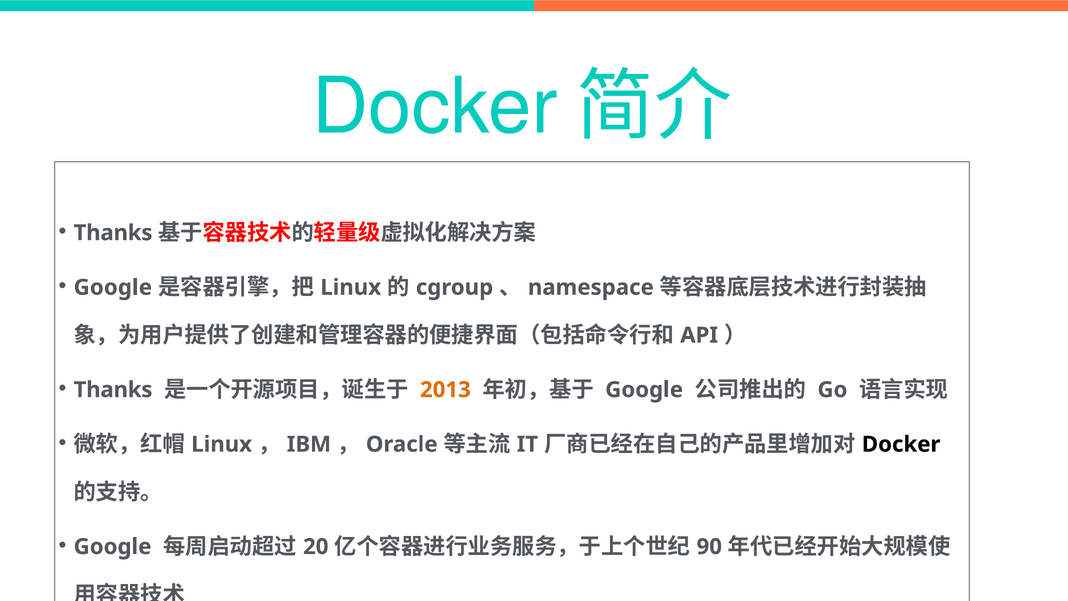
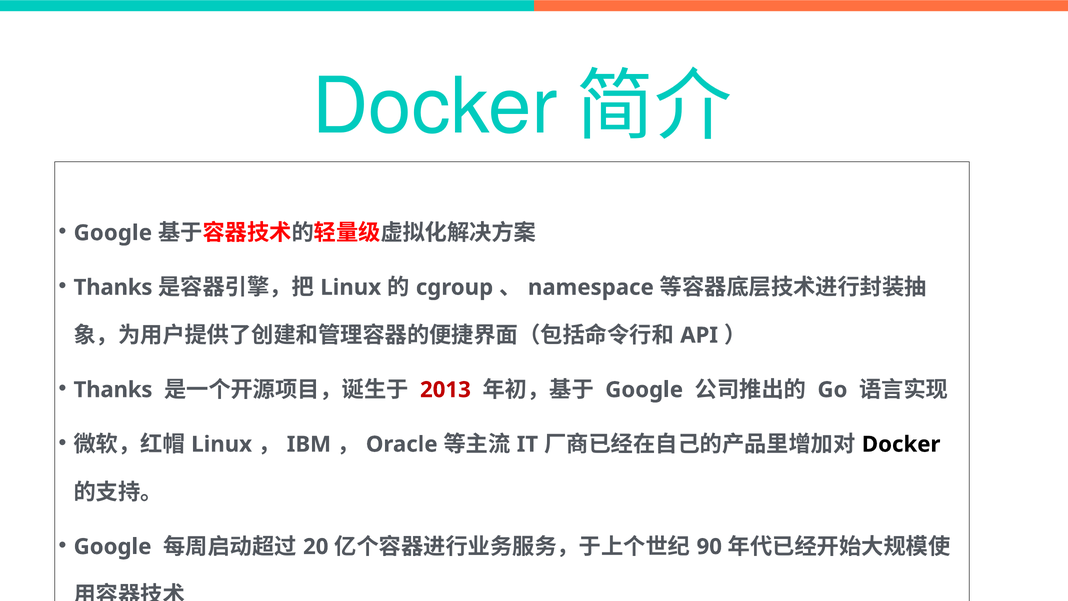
Thanks: Thanks -> Google (113, 233)
Google: Google -> Thanks (113, 287)
2013 colour: orange -> red (445, 390)
